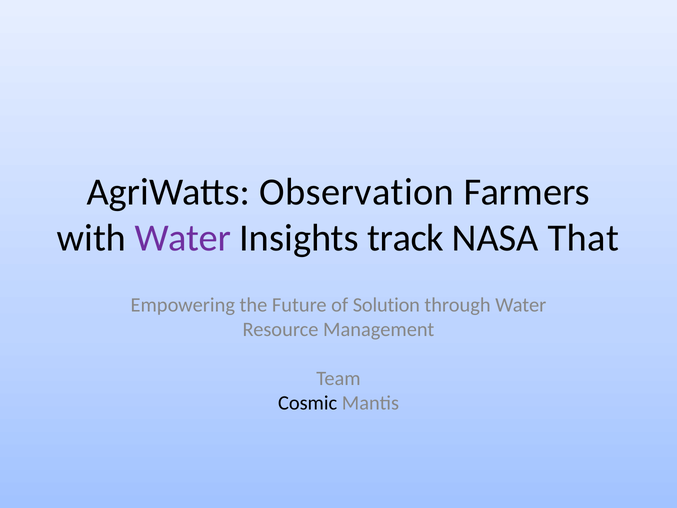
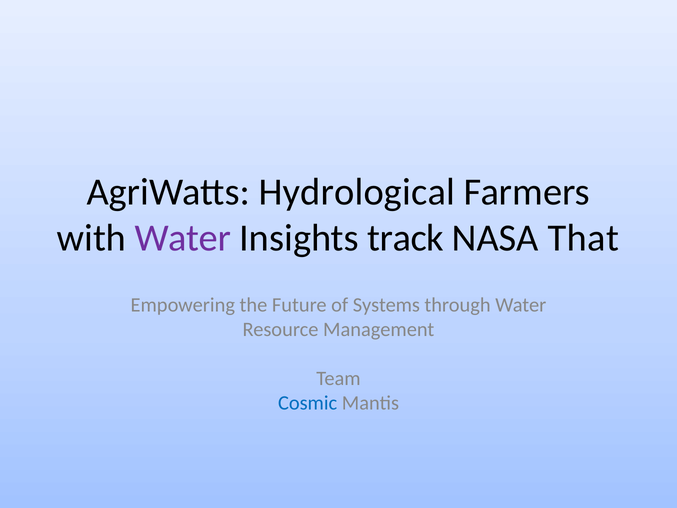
Observation: Observation -> Hydrological (357, 192)
Solution: Solution -> Systems (386, 305)
Cosmic colour: black -> blue (308, 403)
